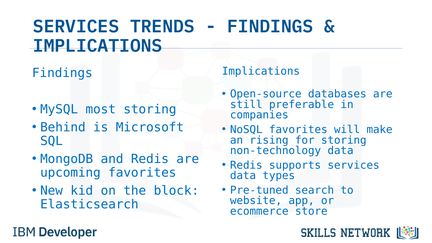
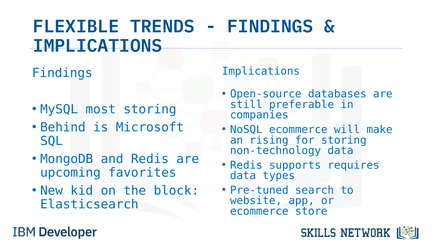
SERVICES: SERVICES -> FLEXIBLE (76, 27)
NoSQL favorites: favorites -> ecommerce (298, 130)
supports services: services -> requires (354, 165)
